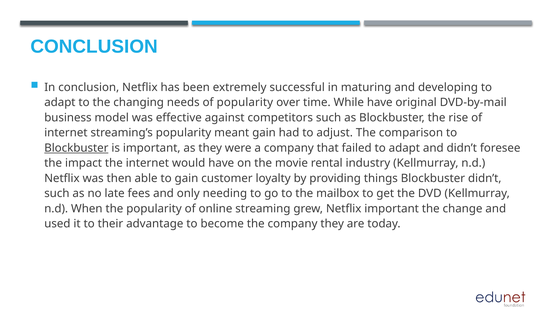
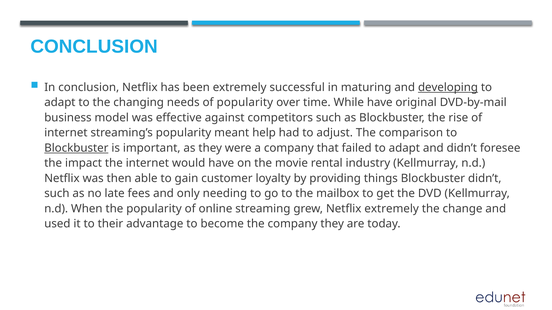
developing underline: none -> present (448, 87)
meant gain: gain -> help (264, 133)
Netflix important: important -> extremely (392, 209)
